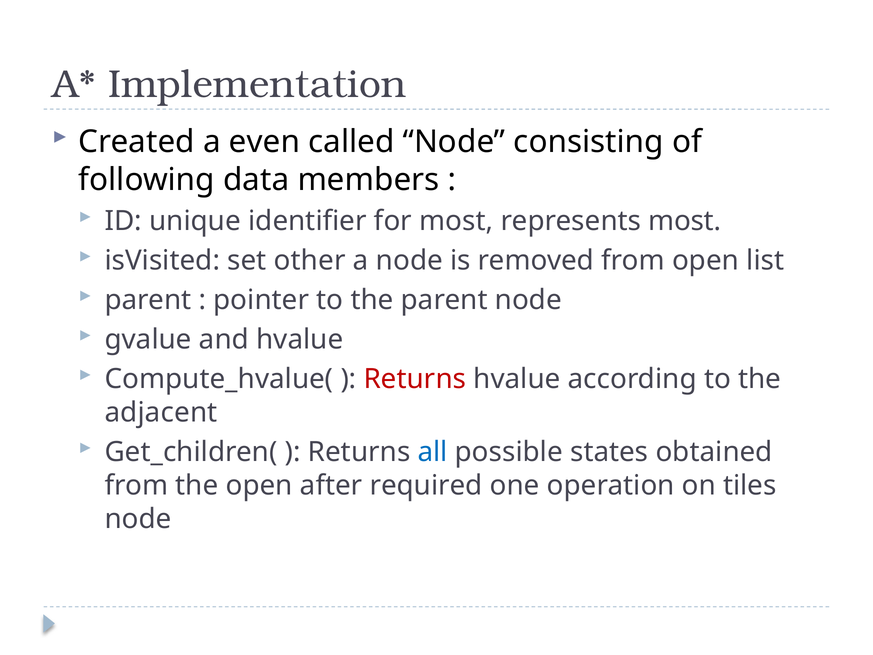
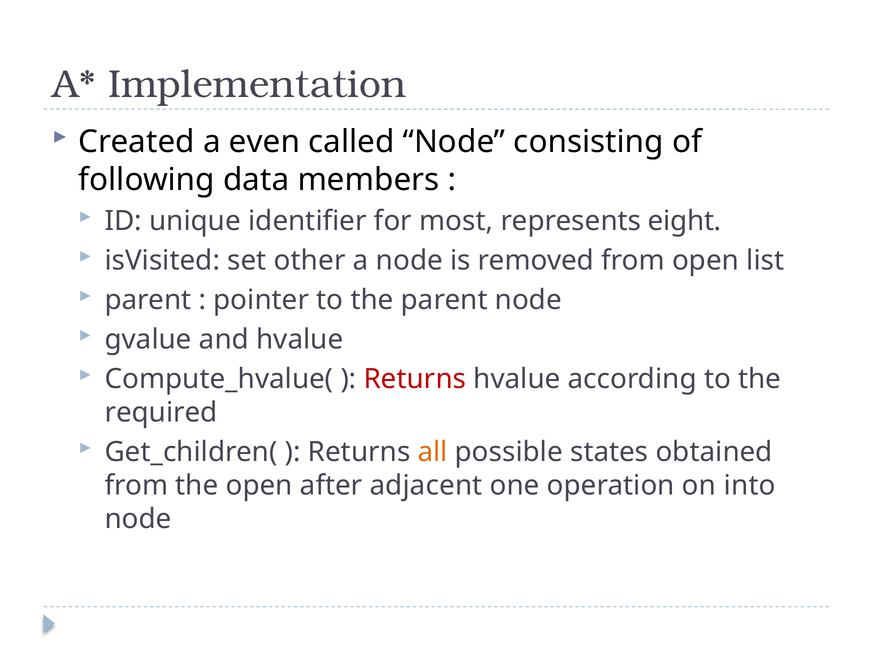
represents most: most -> eight (685, 221)
adjacent: adjacent -> required (161, 412)
all colour: blue -> orange (433, 452)
required: required -> adjacent (426, 485)
tiles: tiles -> into (750, 485)
